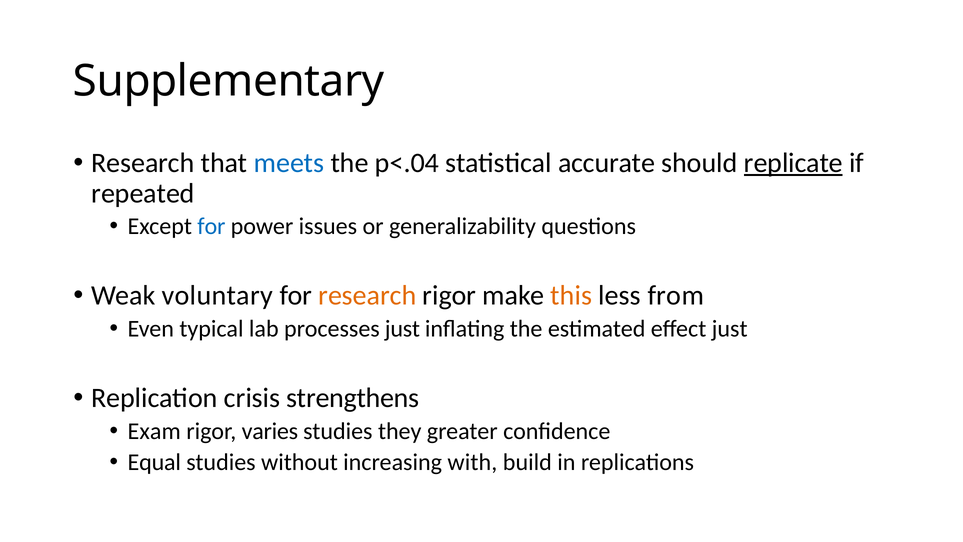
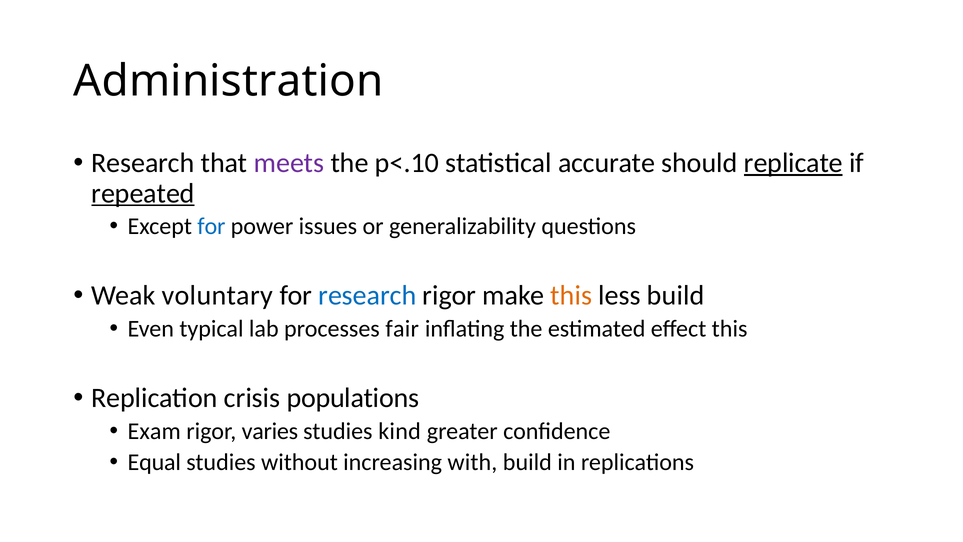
Supplementary: Supplementary -> Administration (228, 81)
meets colour: blue -> purple (289, 163)
p<.04: p<.04 -> p<.10 (407, 163)
repeated underline: none -> present (143, 193)
research colour: orange -> blue (367, 296)
less from: from -> build (676, 296)
processes just: just -> fair (402, 329)
effect just: just -> this (730, 329)
strengthens: strengthens -> populations (353, 398)
they: they -> kind (400, 431)
